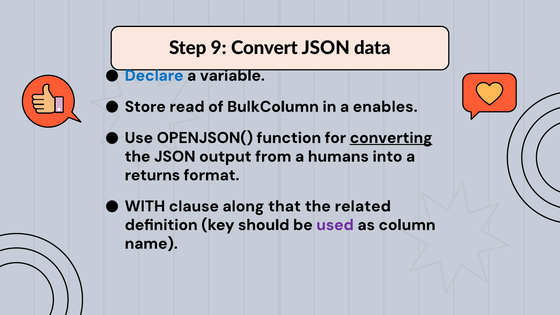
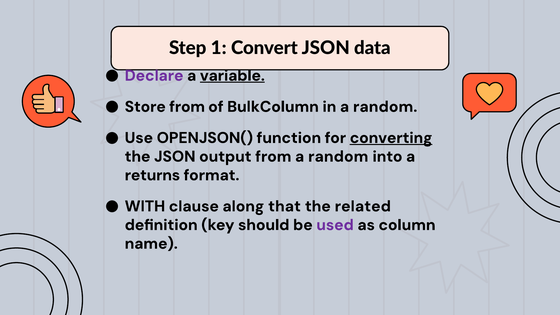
9: 9 -> 1 (219, 48)
Declare colour: blue -> purple (154, 76)
variable underline: none -> present (232, 76)
Store read: read -> from (187, 107)
in a enables: enables -> random (385, 107)
from a humans: humans -> random (338, 156)
